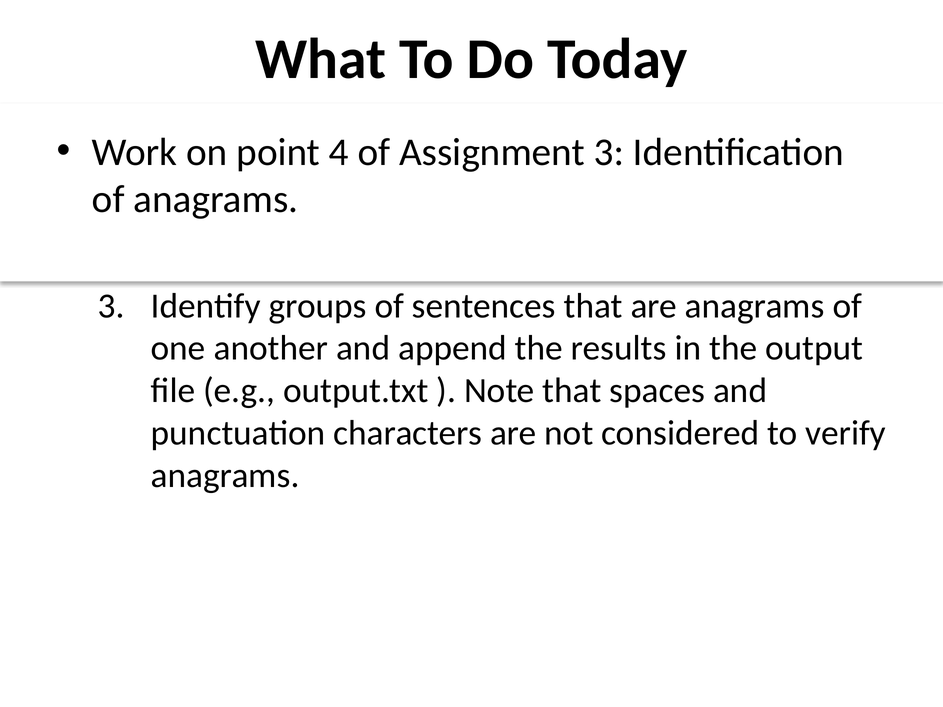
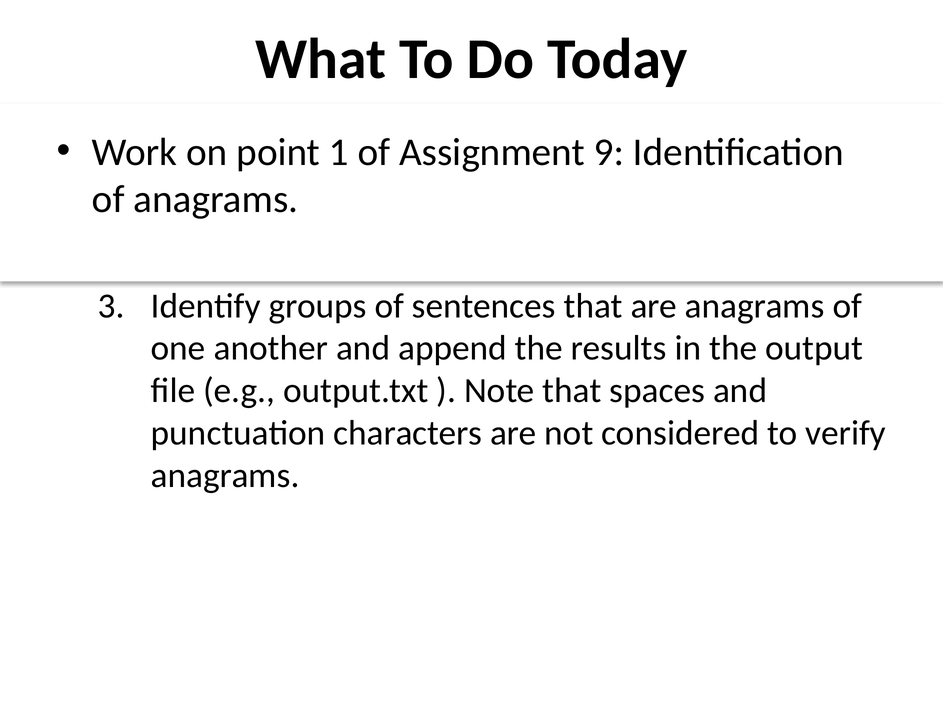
4: 4 -> 1 (339, 152)
Assignment 3: 3 -> 9 (609, 152)
